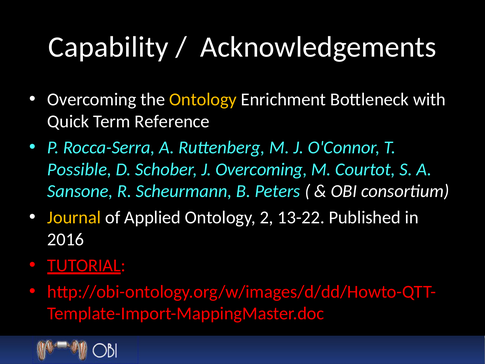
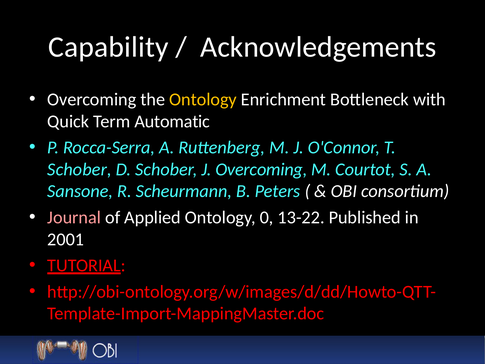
Reference: Reference -> Automatic (172, 121)
Possible: Possible -> Schober (79, 169)
Journal colour: yellow -> pink (74, 217)
2: 2 -> 0 (267, 217)
2016: 2016 -> 2001 (66, 239)
